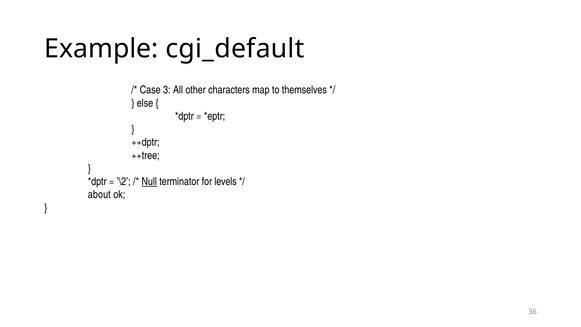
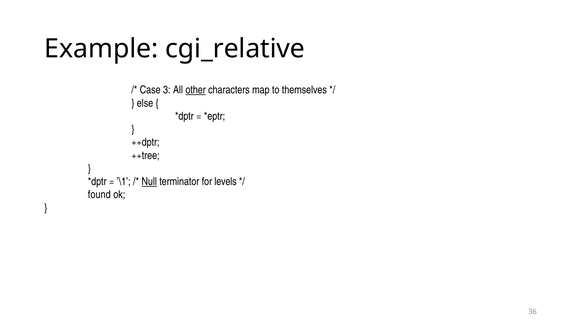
cgi_default: cgi_default -> cgi_relative (235, 49)
other underline: none -> present (196, 90)
’\2: ’\2 -> ’\1 (124, 181)
about: about -> found (99, 195)
